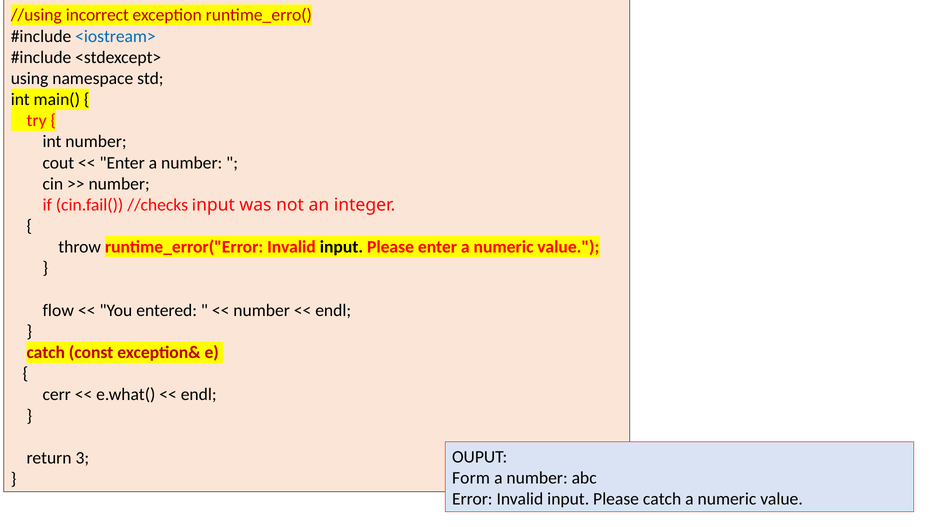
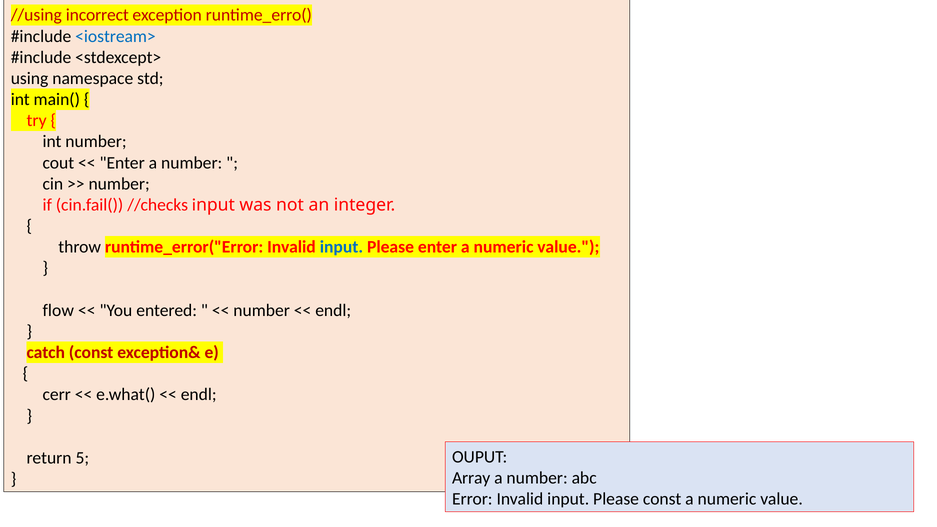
input colour: black -> blue (341, 247)
3: 3 -> 5 (82, 458)
Form: Form -> Array (471, 478)
Please catch: catch -> const (662, 499)
